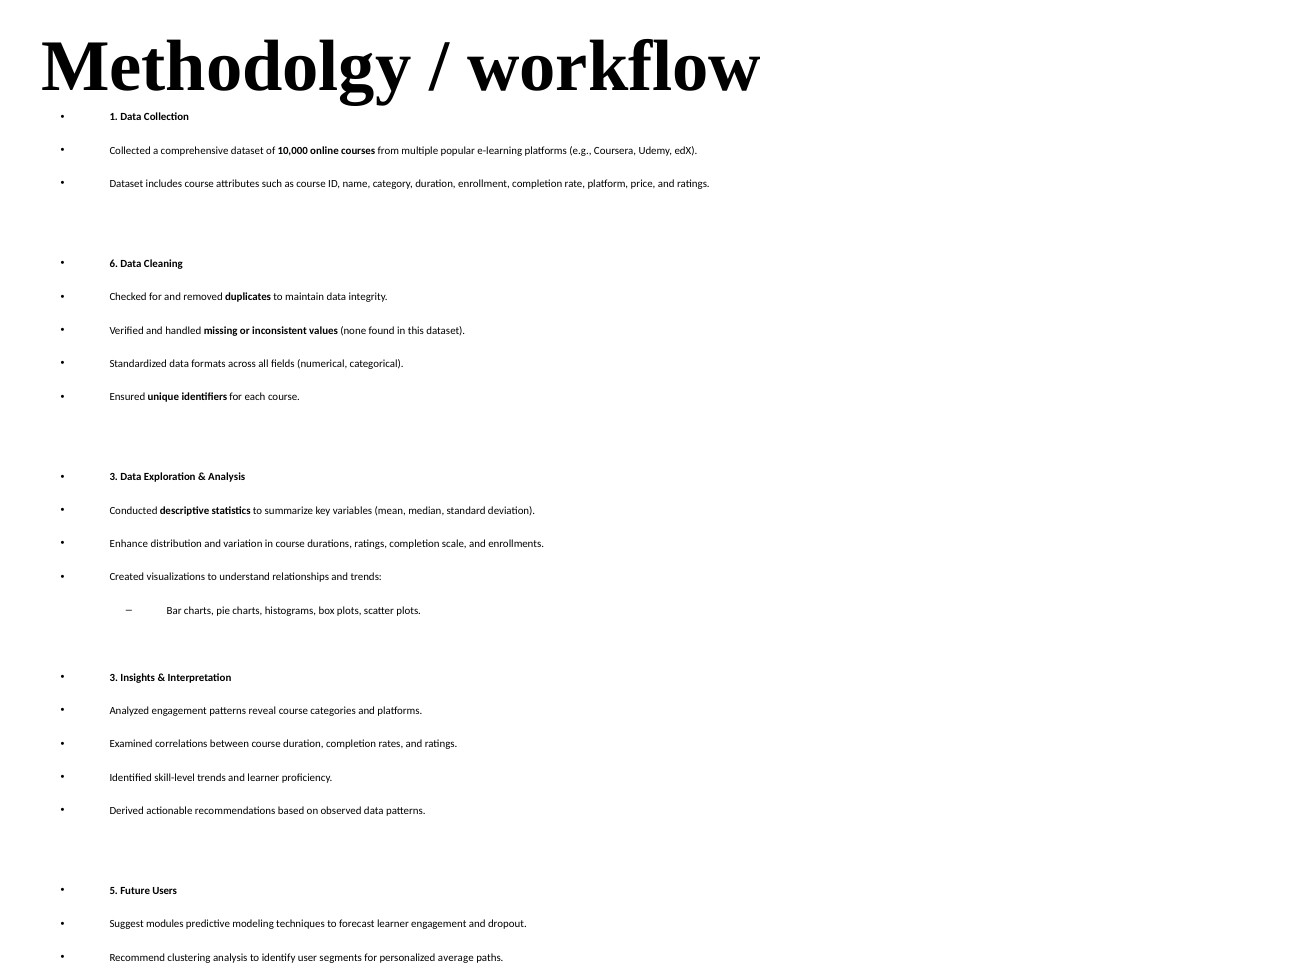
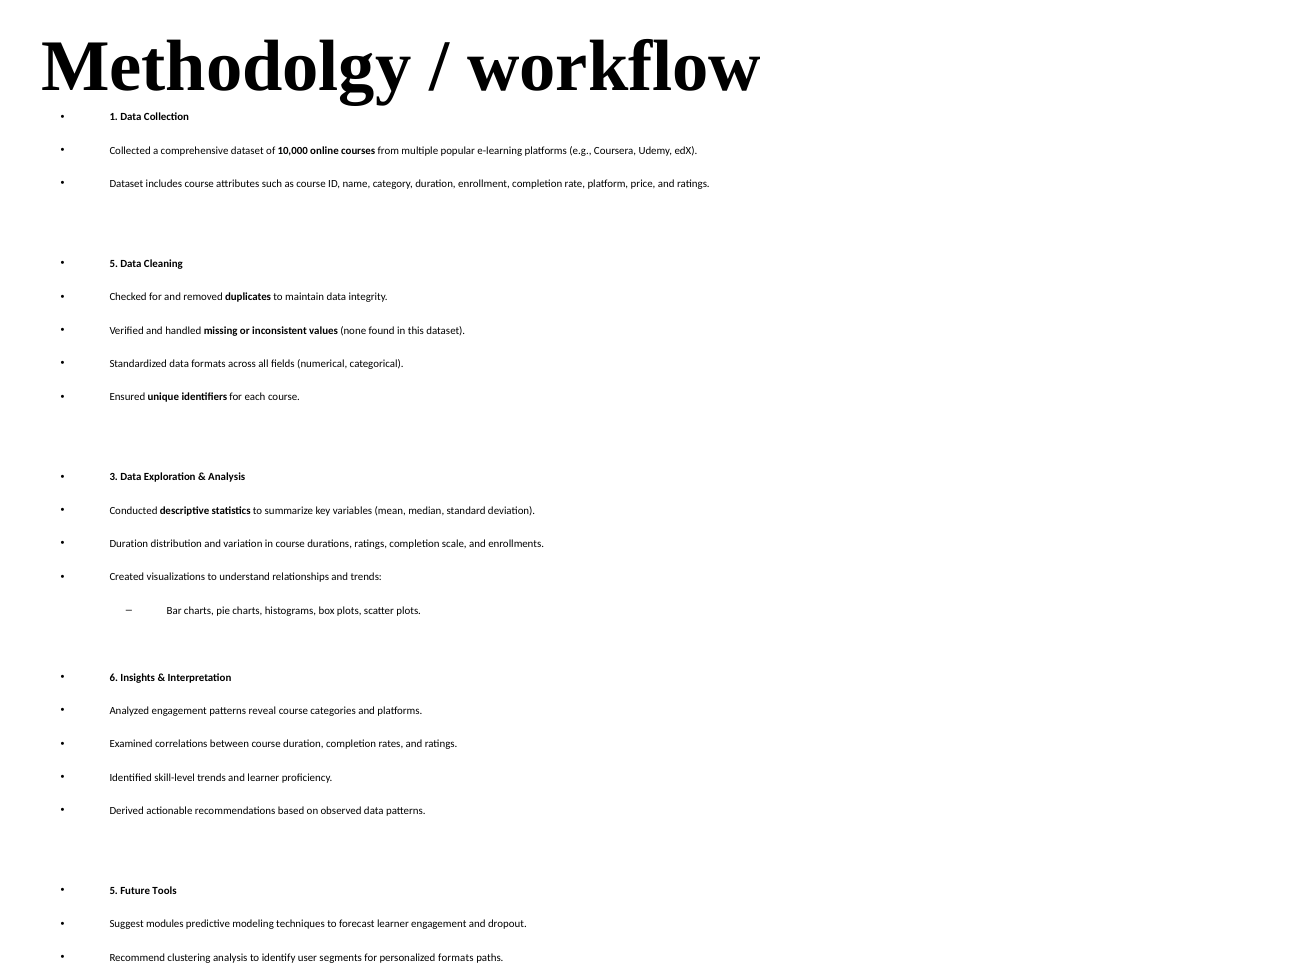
6: 6 -> 5 (114, 264)
Enhance: Enhance -> Duration (129, 544)
3: 3 -> 6 (114, 677)
Users: Users -> Tools (165, 890)
personalized average: average -> formats (456, 957)
